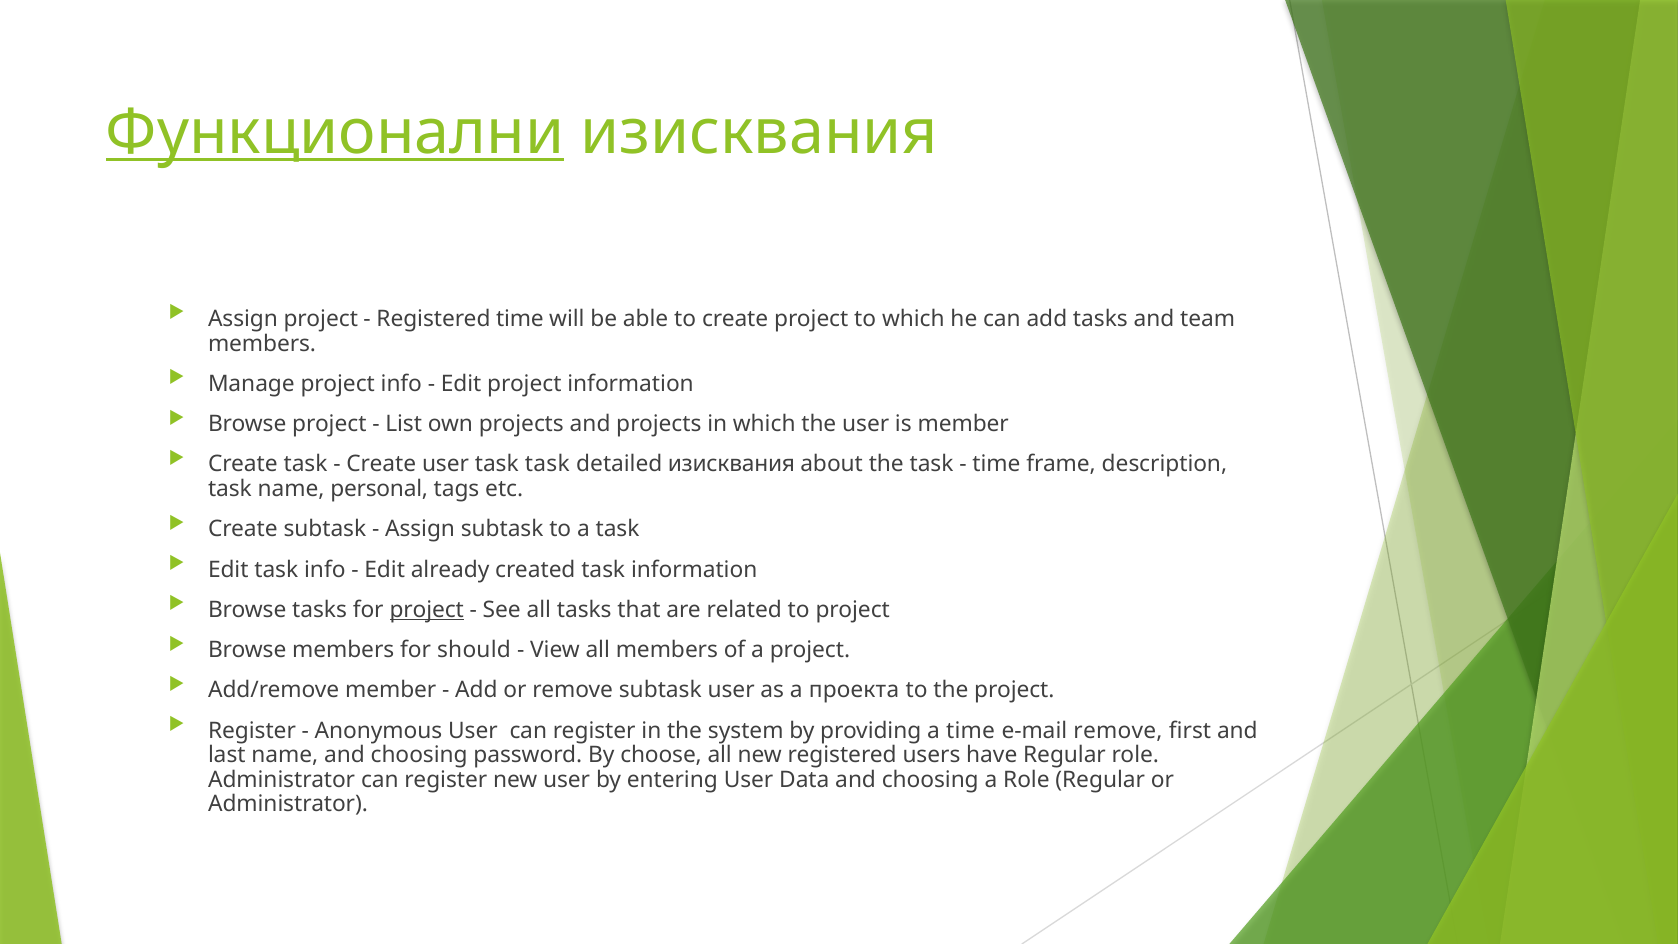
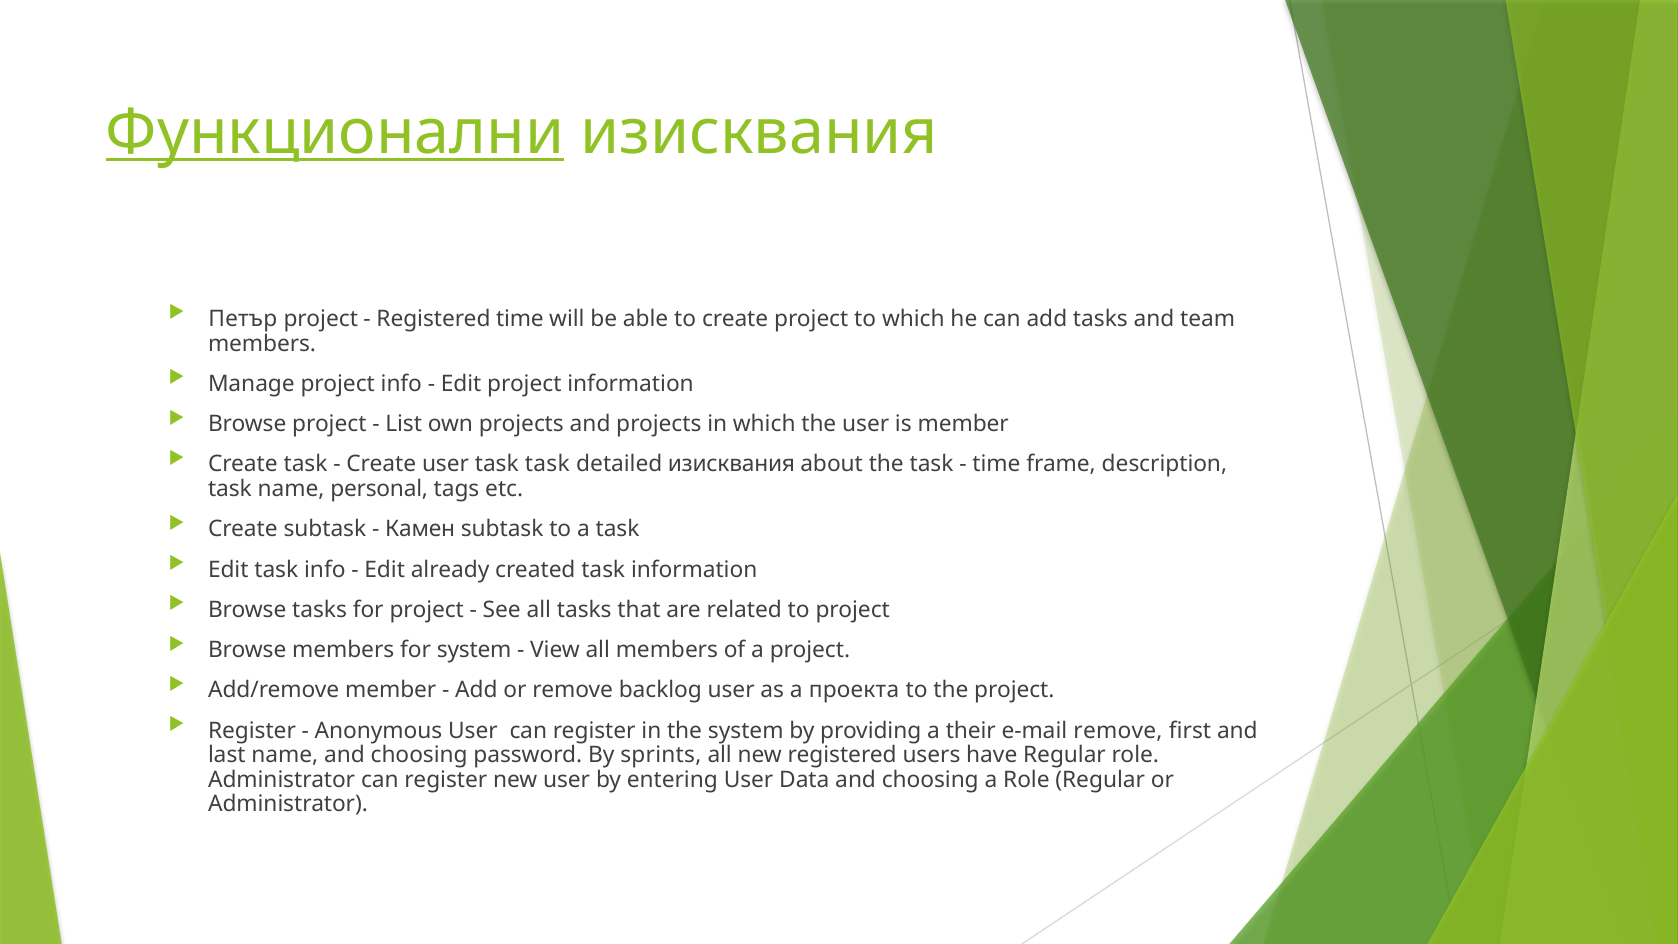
Assign: Assign -> Петър (243, 319)
Assign: Assign -> Камен (420, 529)
project underline: present -> none (427, 610)
for should: should -> system (474, 650)
remove subtask: subtask -> backlog (660, 690)
a time: time -> their (971, 731)
choose: choose -> sprints (661, 755)
